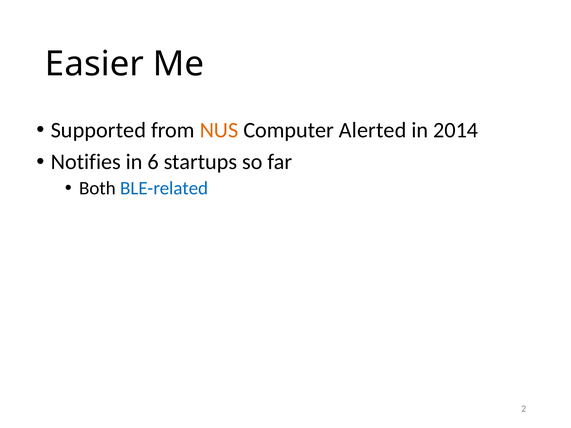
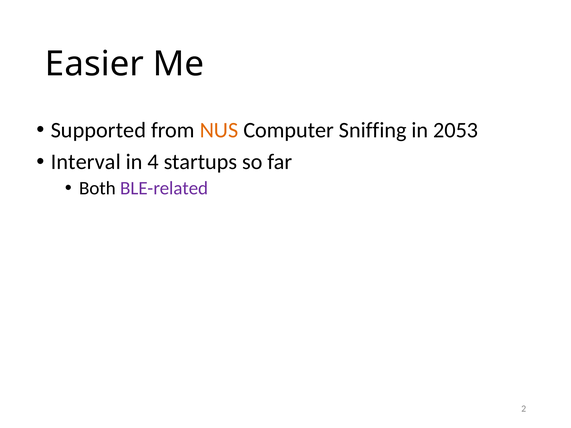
Alerted: Alerted -> Sniffing (373, 130)
2014: 2014 -> 2053 (456, 130)
Notifies: Notifies -> Interval (86, 162)
6: 6 -> 4 (153, 162)
BLE-related colour: blue -> purple (164, 188)
